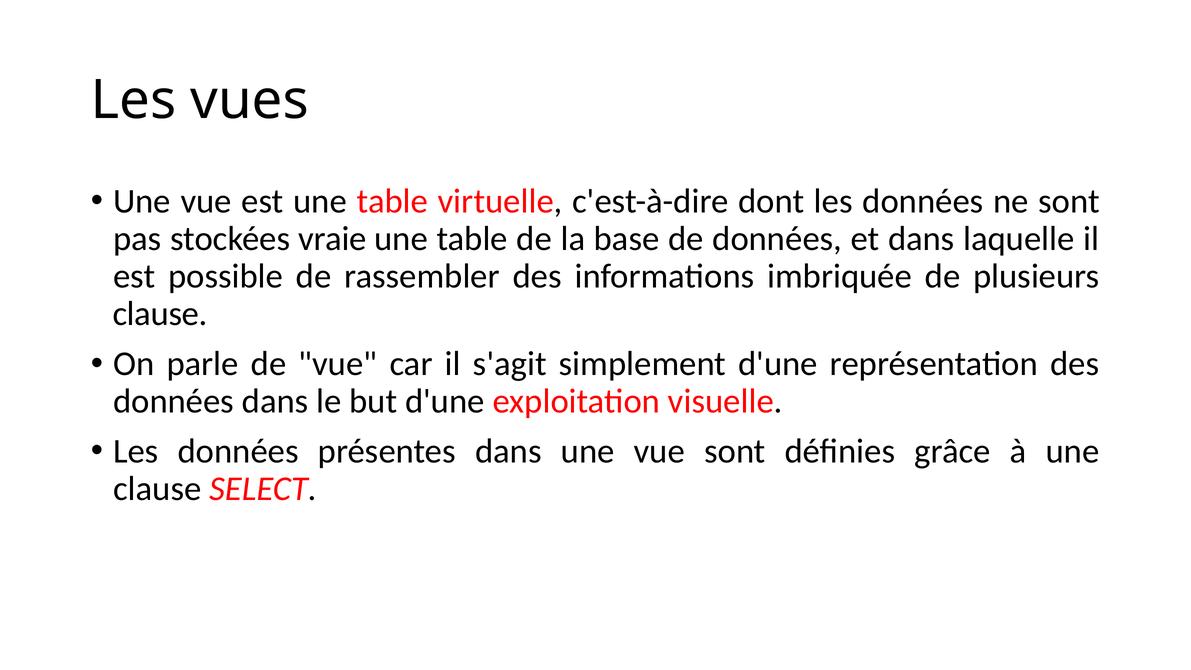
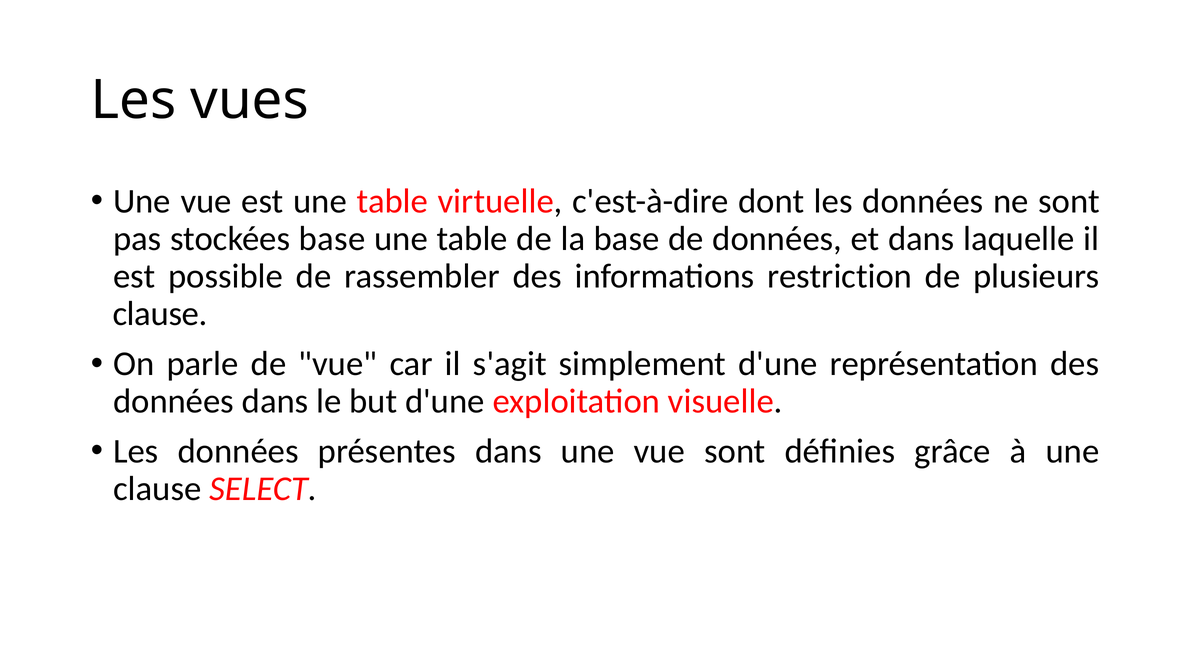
stockées vraie: vraie -> base (332, 239)
imbriquée: imbriquée -> restriction (840, 276)
